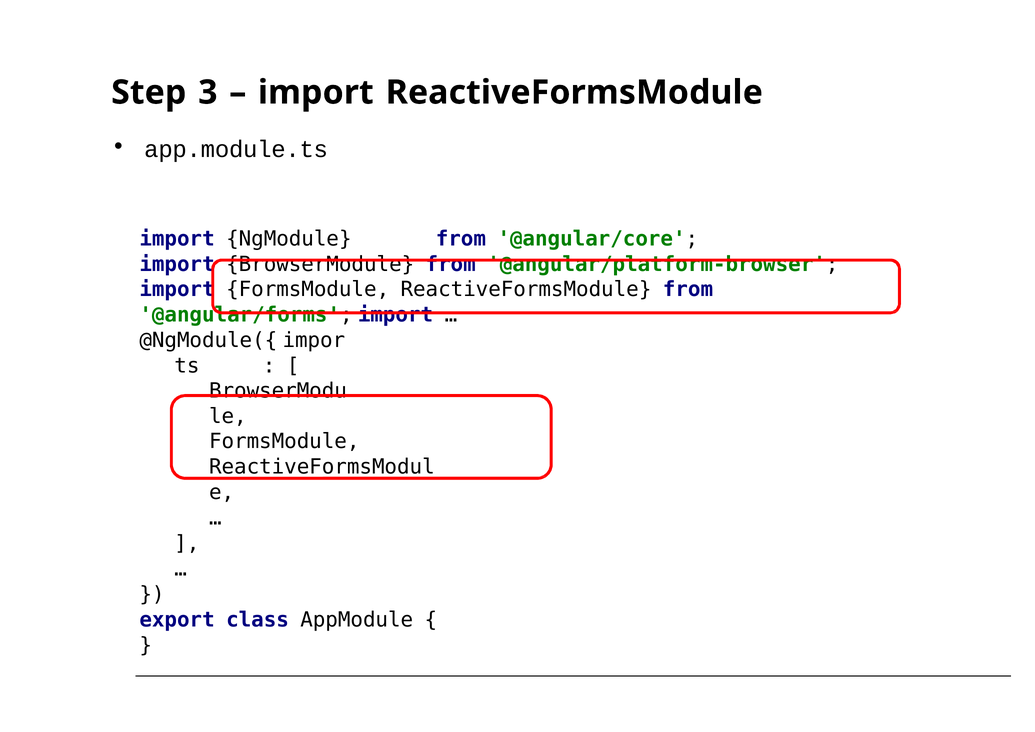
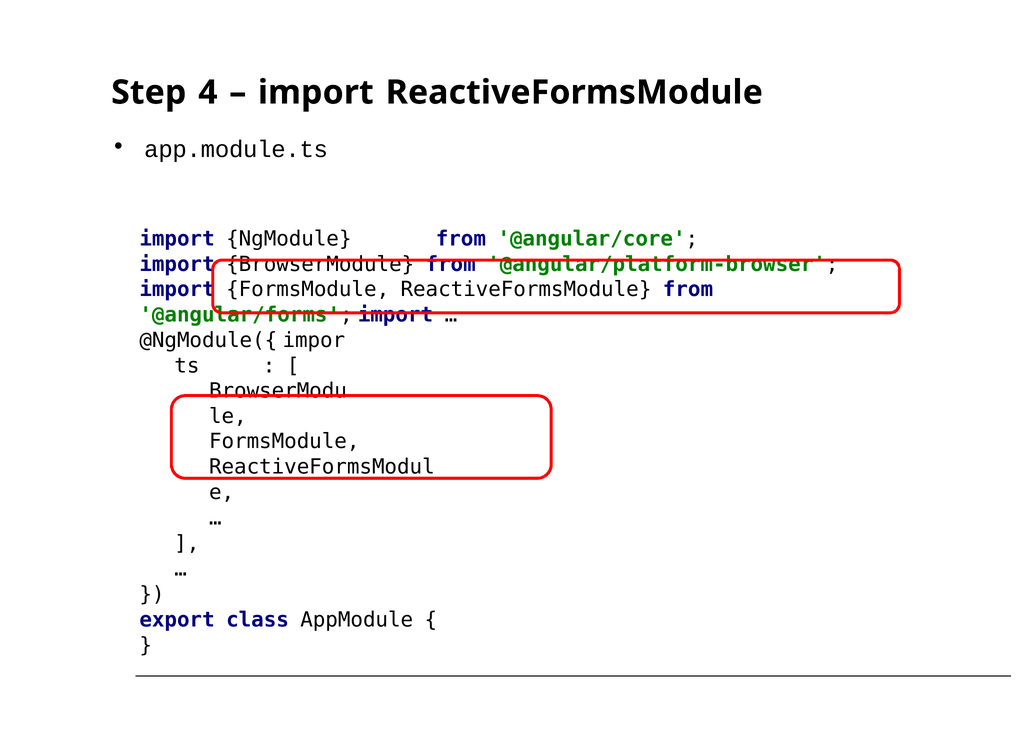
3: 3 -> 4 (208, 92)
